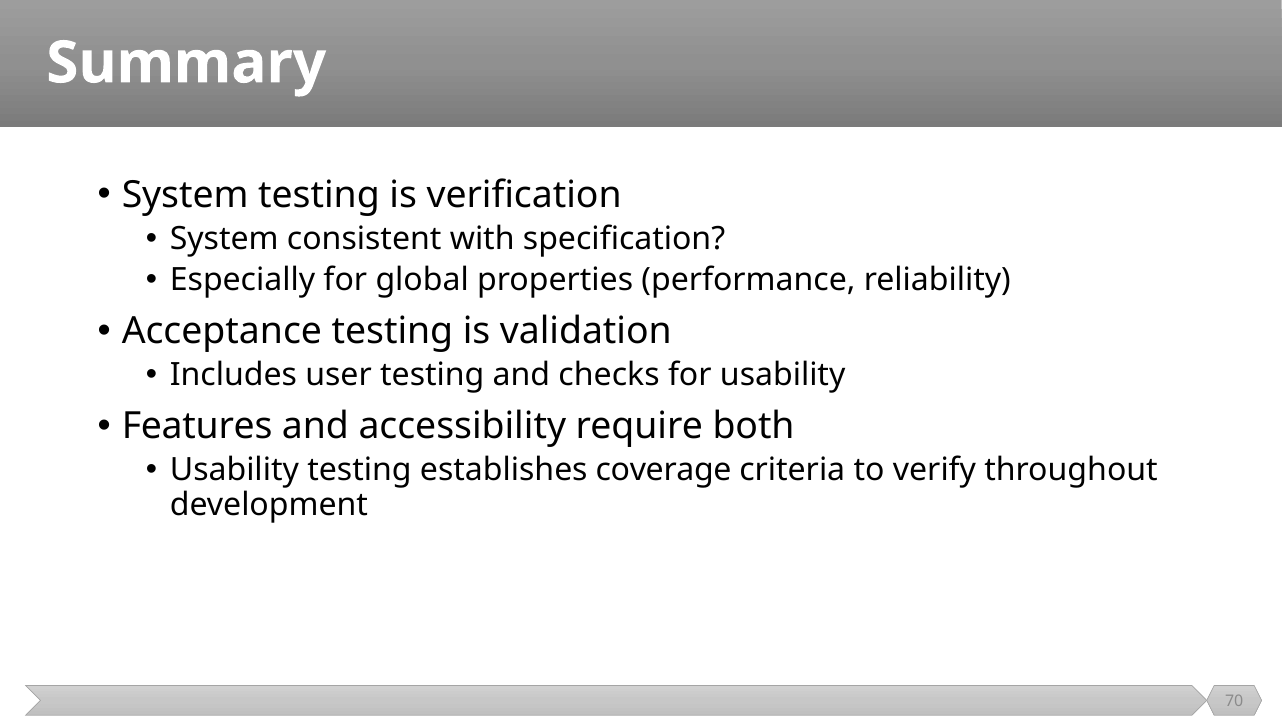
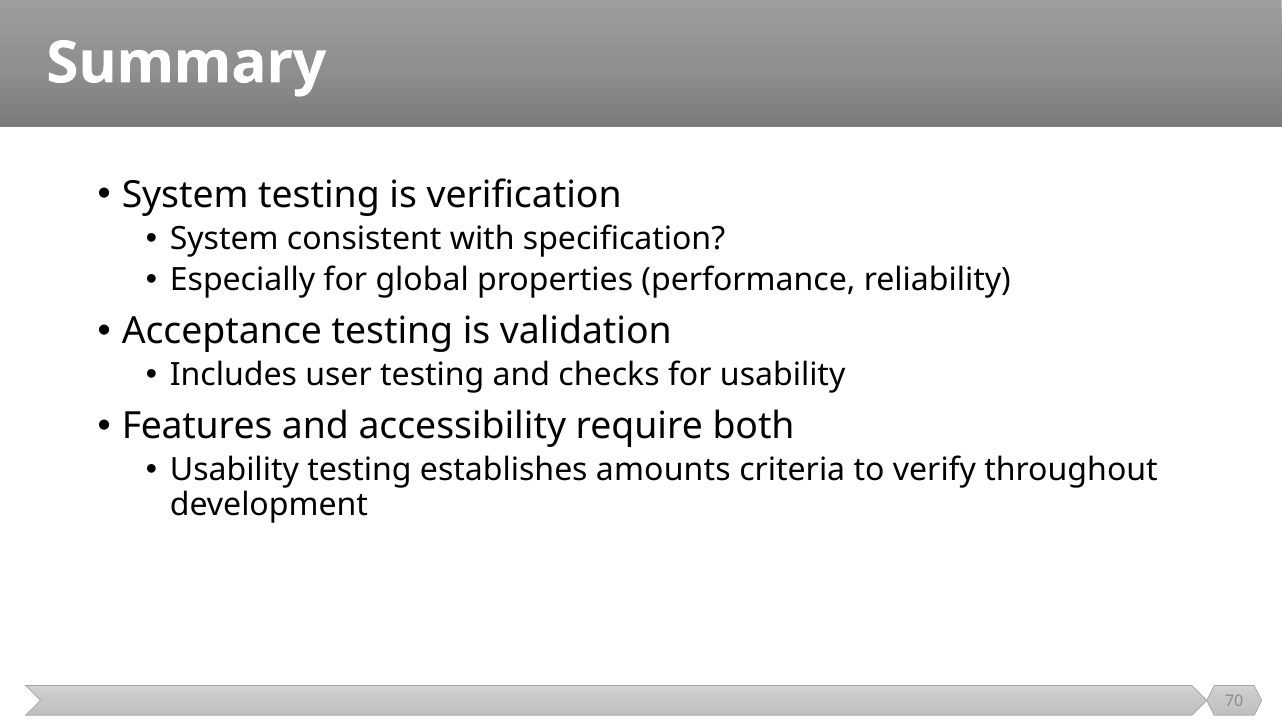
coverage: coverage -> amounts (663, 470)
